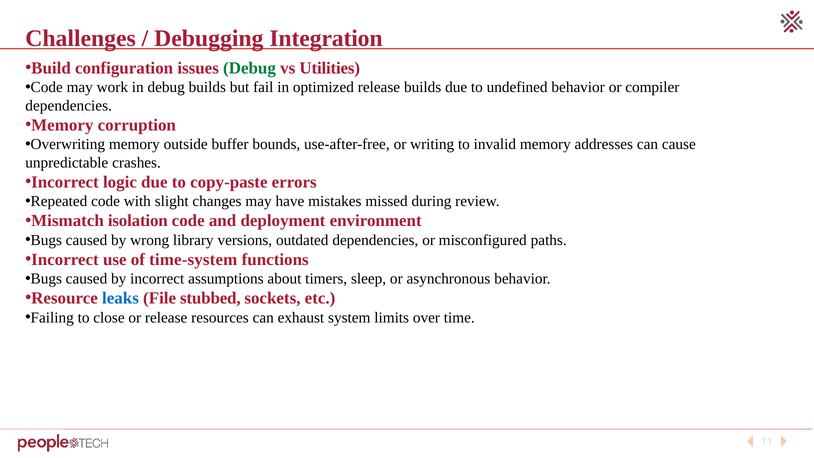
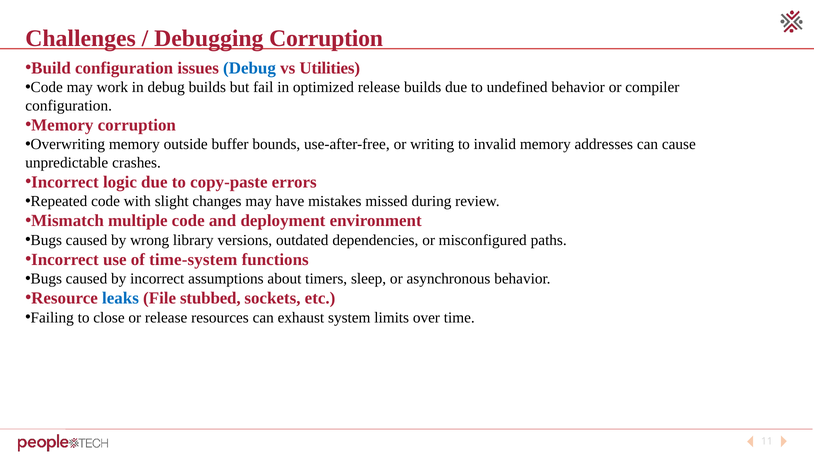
Debugging Integration: Integration -> Corruption (326, 38)
Debug colour: green -> blue (250, 68)
dependencies: dependencies -> configuration (69, 106)
isolation: isolation -> multiple (138, 221)
